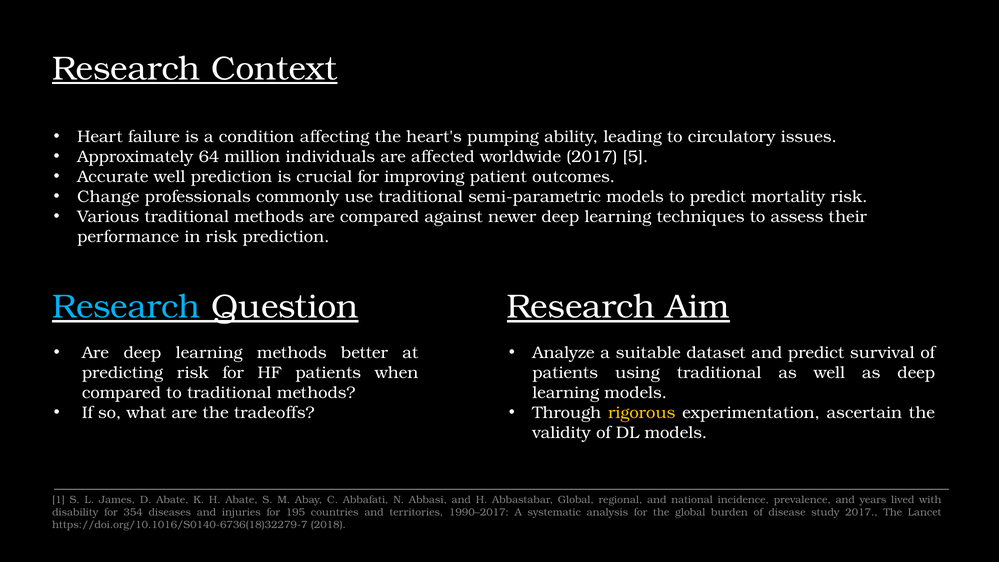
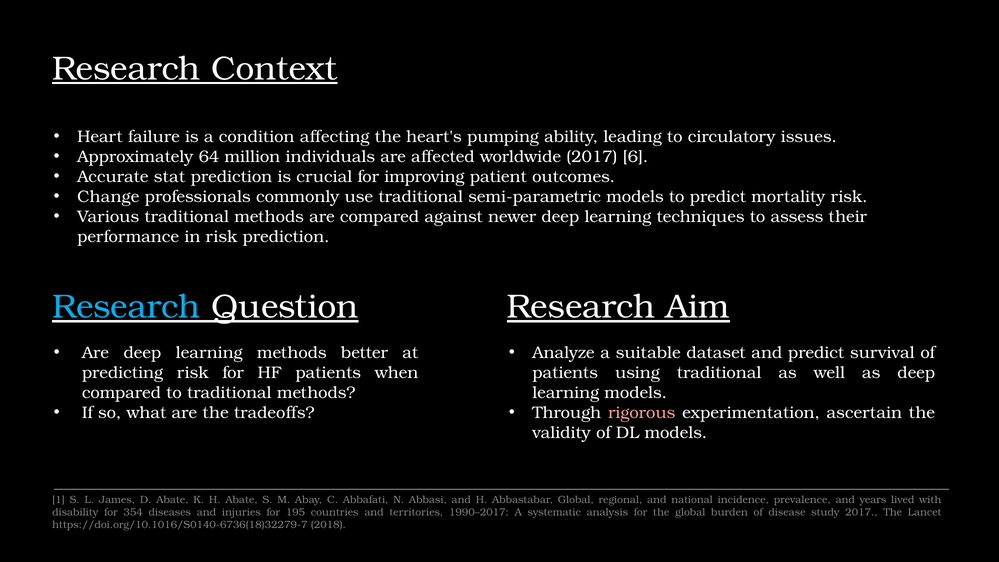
5: 5 -> 6 (635, 157)
Accurate well: well -> stat (170, 177)
rigorous colour: yellow -> pink (642, 413)
